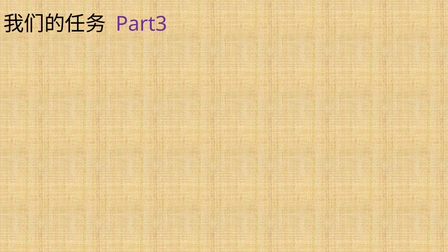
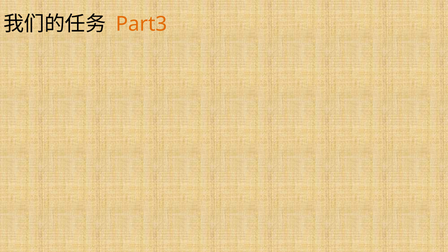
Part3 colour: purple -> orange (141, 24)
